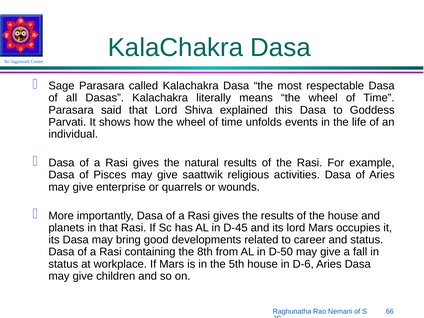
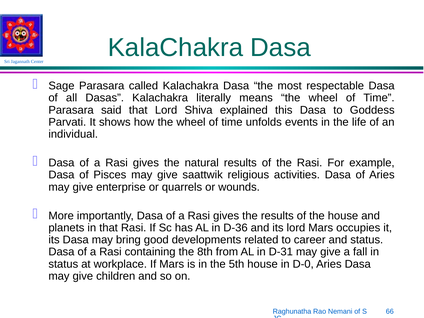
D-45: D-45 -> D-36 (236, 228)
D-50: D-50 -> D-31 (281, 252)
D-6: D-6 -> D-0 (303, 264)
